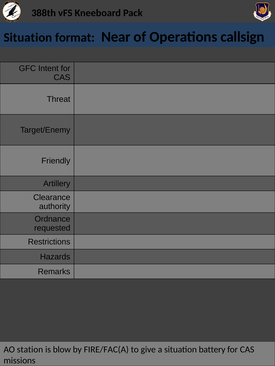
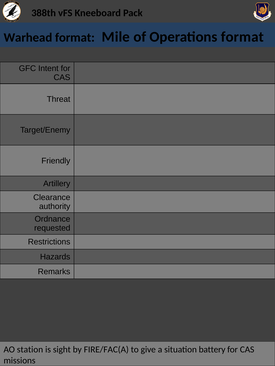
Situation: Situation -> Warhead (28, 38)
Near: Near -> Mile (116, 37)
Operations callsign: callsign -> format (242, 37)
blow: blow -> sight (62, 350)
